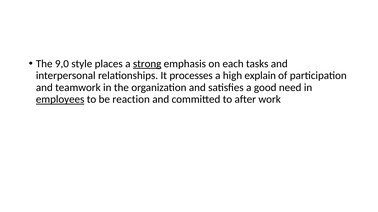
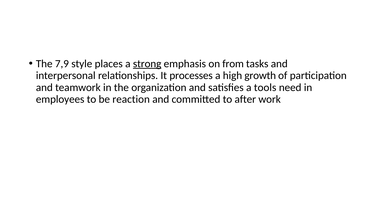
9,0: 9,0 -> 7,9 (62, 64)
each: each -> from (233, 64)
explain: explain -> growth (260, 76)
good: good -> tools (265, 88)
employees underline: present -> none (60, 100)
